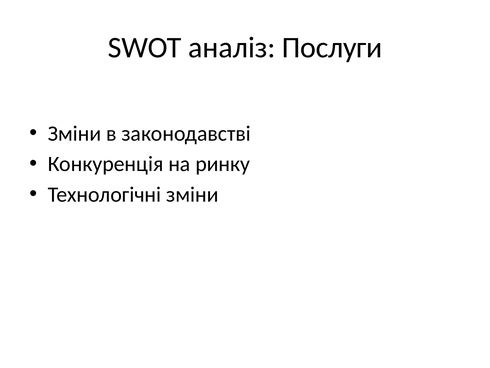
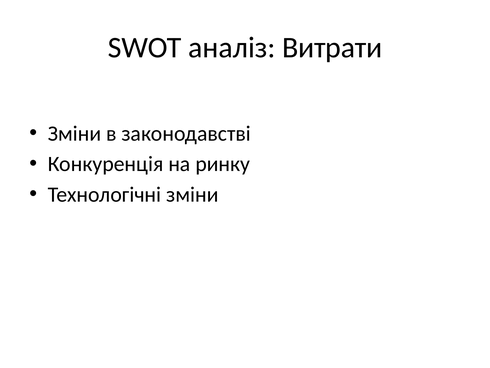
Послуги: Послуги -> Витрати (332, 47)
